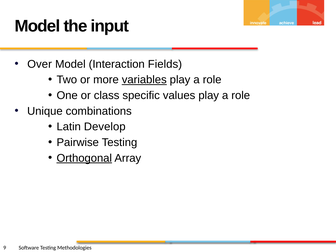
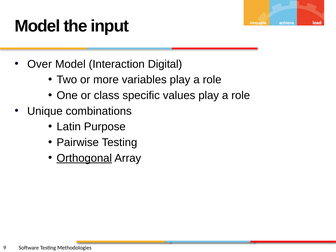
Fields: Fields -> Digital (165, 64)
variables underline: present -> none (144, 80)
Develop: Develop -> Purpose (105, 127)
